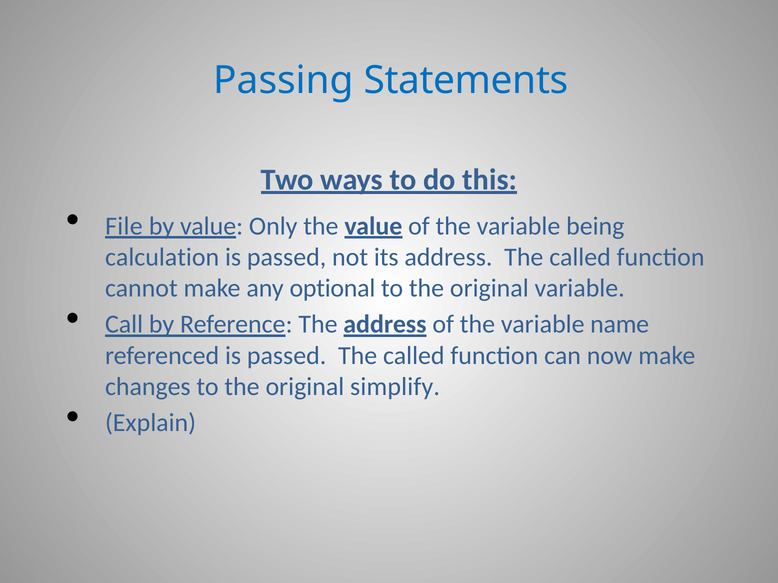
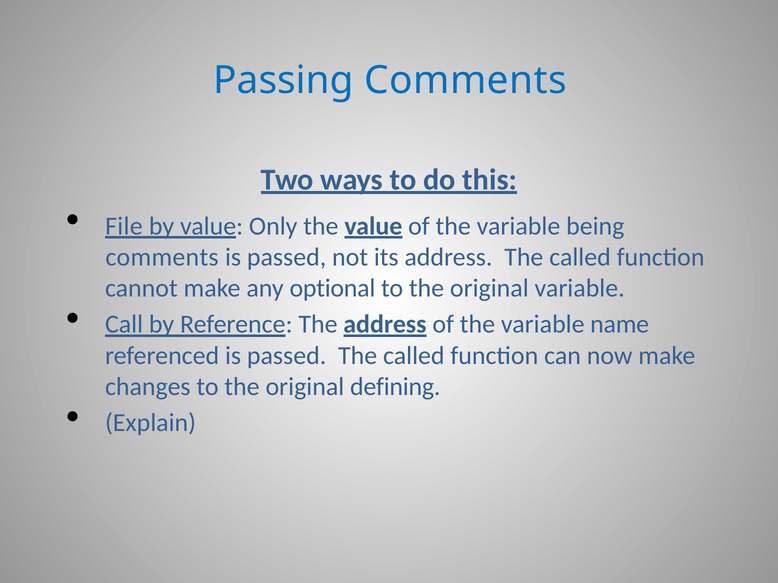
Passing Statements: Statements -> Comments (466, 80)
calculation: calculation -> comments (162, 257)
simplify: simplify -> defining (395, 387)
